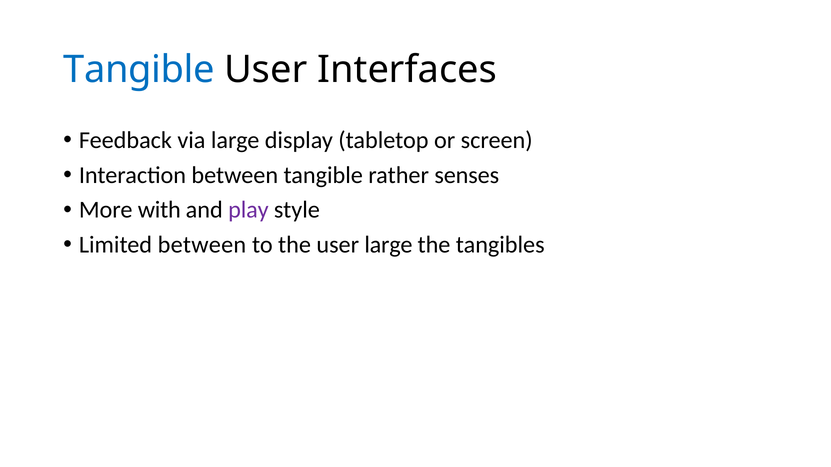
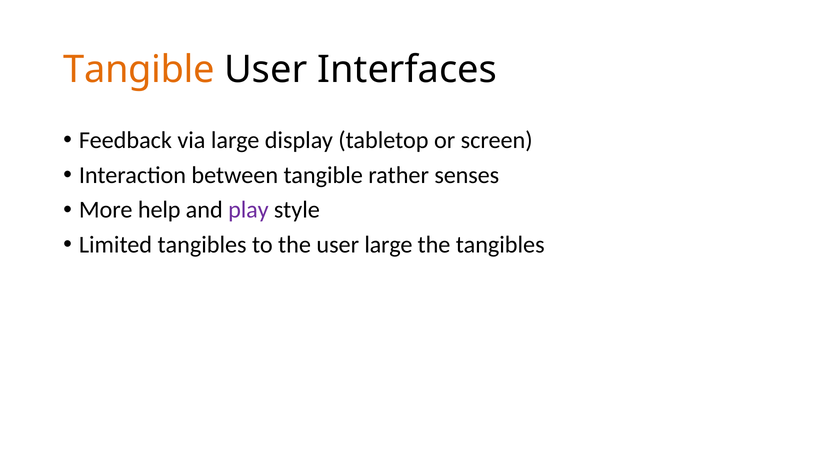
Tangible colour: blue -> orange (139, 70)
with: with -> help (159, 210)
Limited between: between -> tangibles (202, 245)
